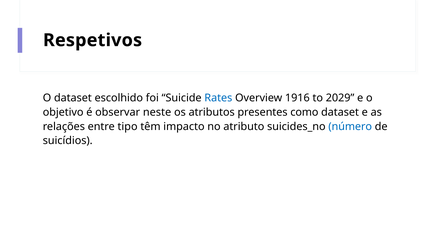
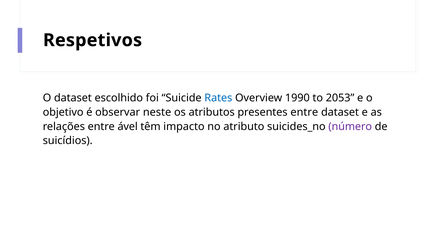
1916: 1916 -> 1990 (297, 98)
2029: 2029 -> 2053 (340, 98)
presentes como: como -> entre (304, 112)
tipo: tipo -> ável (128, 126)
número colour: blue -> purple (350, 126)
